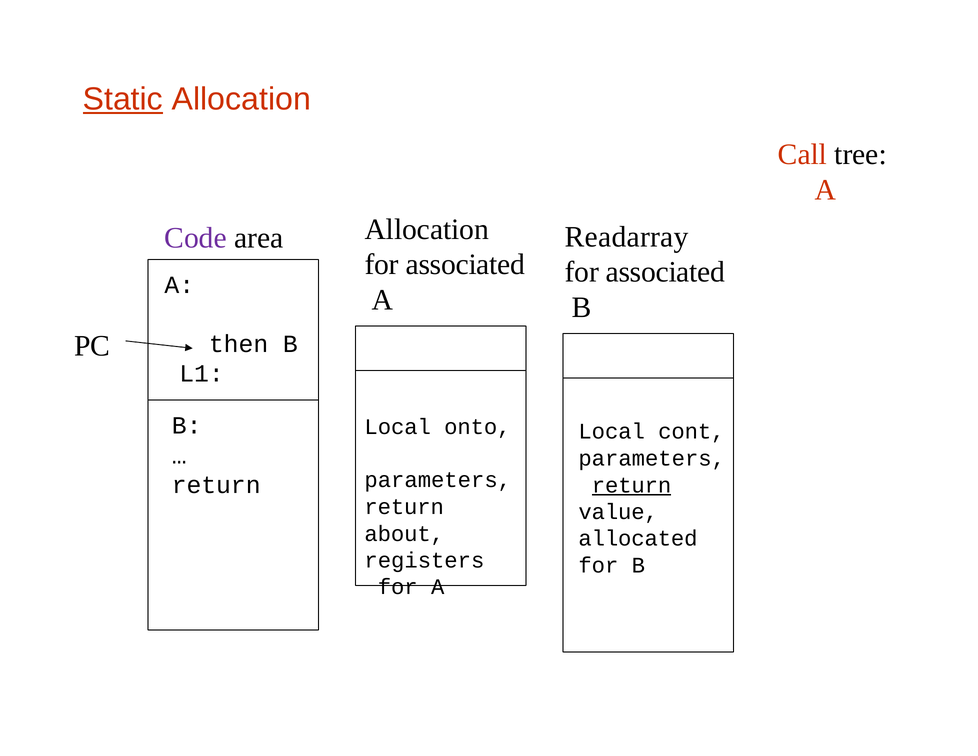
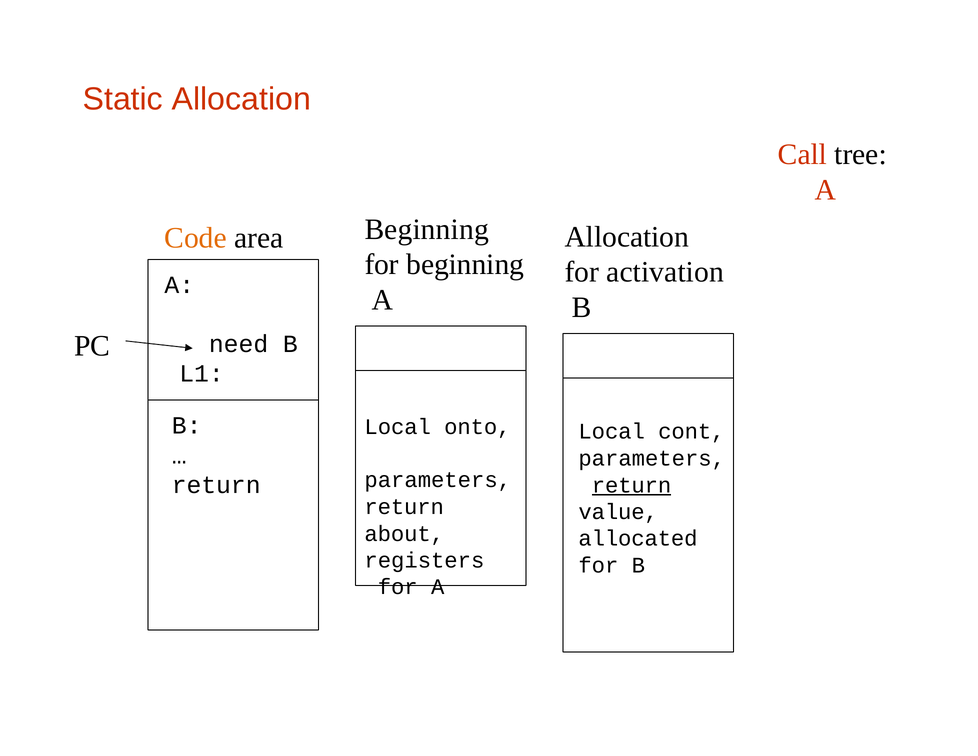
Static underline: present -> none (123, 99)
Readarray: Readarray -> Allocation (627, 237)
Code colour: purple -> orange (196, 238)
area Allocation: Allocation -> Beginning (427, 229)
associated: associated -> beginning (465, 265)
associated: associated -> activation (665, 272)
then: then -> need (239, 344)
